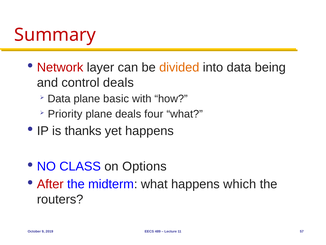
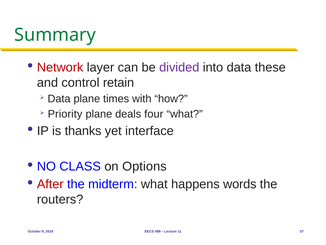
Summary colour: red -> green (55, 35)
divided colour: orange -> purple (179, 67)
being: being -> these (270, 67)
control deals: deals -> retain (119, 82)
basic: basic -> times (116, 99)
yet happens: happens -> interface (149, 131)
which: which -> words (240, 184)
